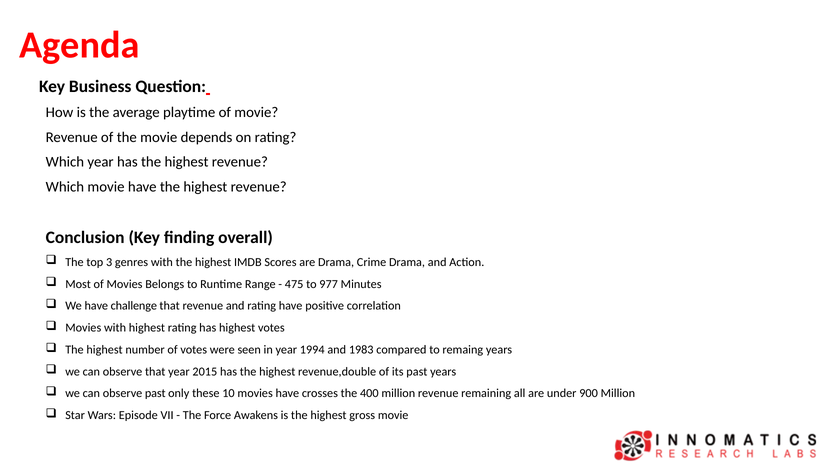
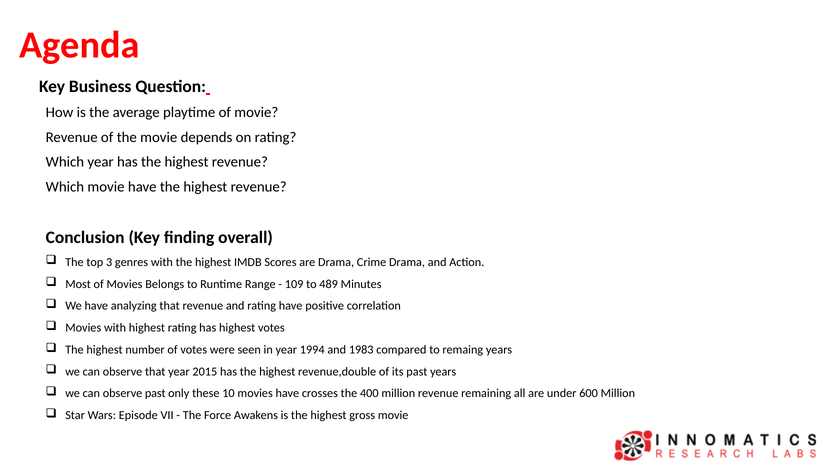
475: 475 -> 109 (294, 284)
977: 977 -> 489 (329, 284)
challenge: challenge -> analyzing (134, 306)
900: 900 -> 600 (589, 394)
